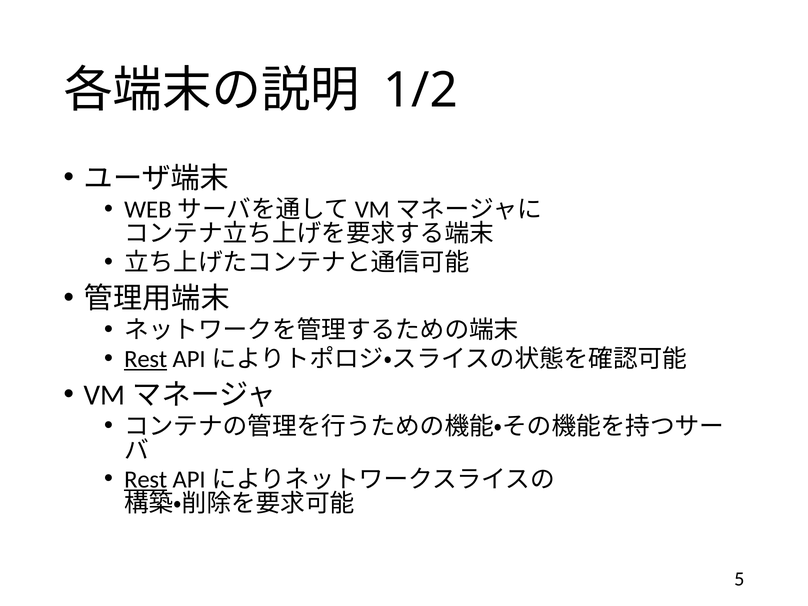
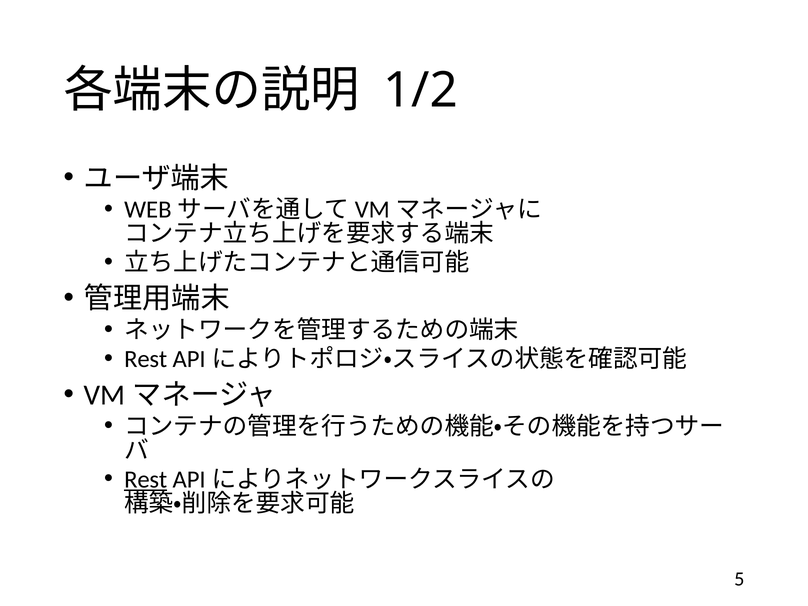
Rest underline: present -> none (146, 359)
